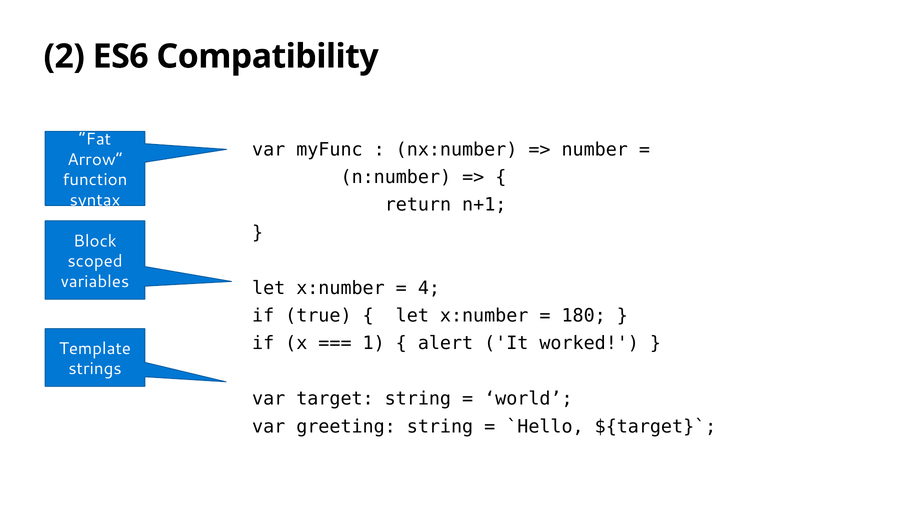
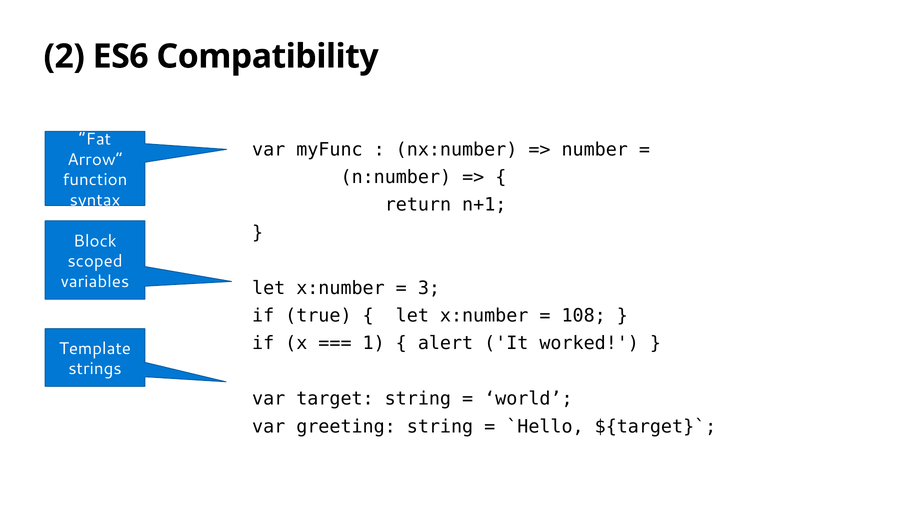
4: 4 -> 3 (429, 288)
180: 180 -> 108 (584, 316)
